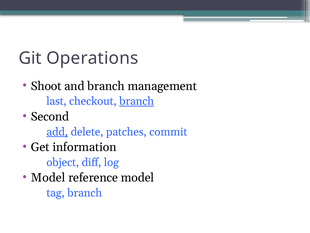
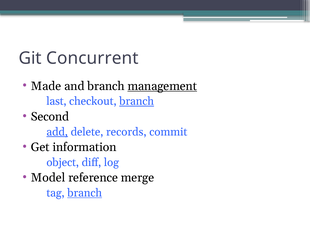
Operations: Operations -> Concurrent (92, 58)
Shoot: Shoot -> Made (46, 86)
management underline: none -> present (162, 86)
patches: patches -> records (126, 132)
reference model: model -> merge (137, 177)
branch underline: none -> present (85, 193)
